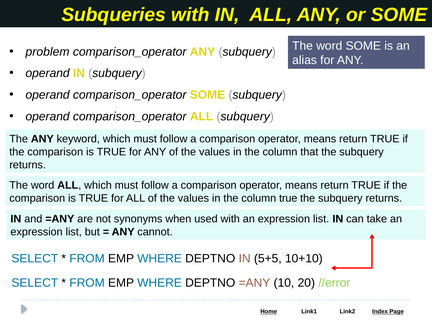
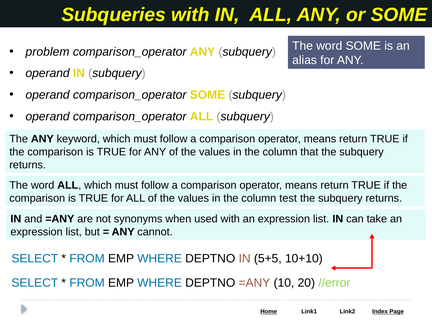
column true: true -> test (288, 198)
